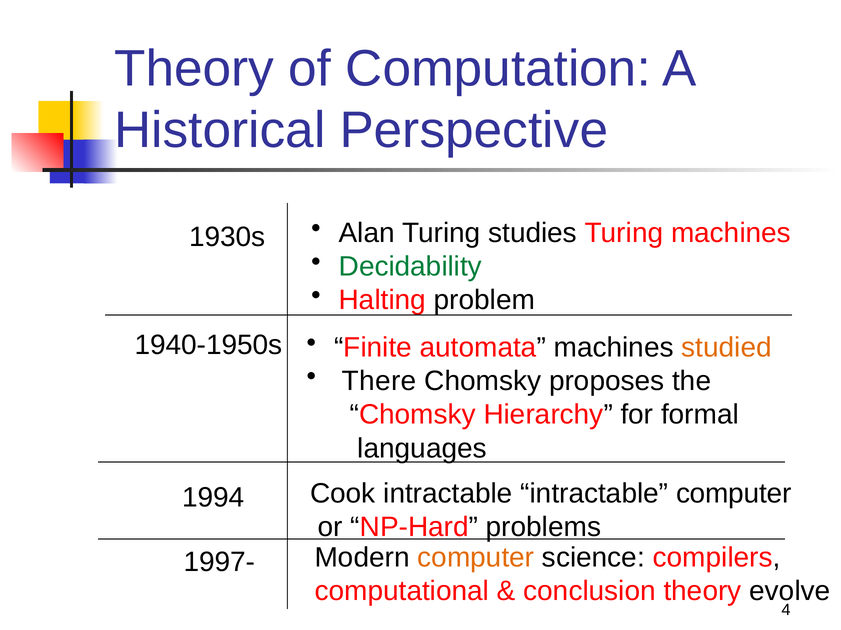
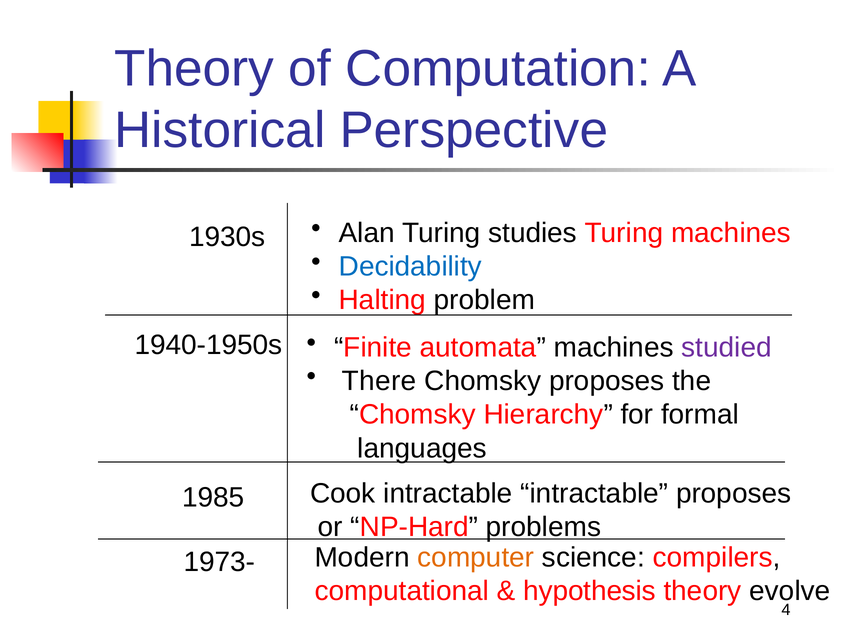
Decidability colour: green -> blue (410, 267)
studied colour: orange -> purple (727, 348)
1994: 1994 -> 1985 (213, 498)
intractable computer: computer -> proposes (734, 494)
1997-: 1997- -> 1973- (219, 563)
conclusion: conclusion -> hypothesis (590, 592)
